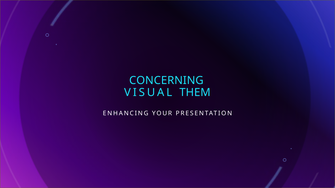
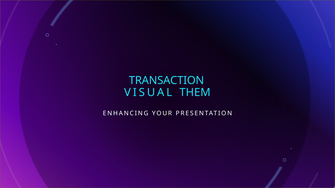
CONCERNING: CONCERNING -> TRANSACTION (166, 81)
